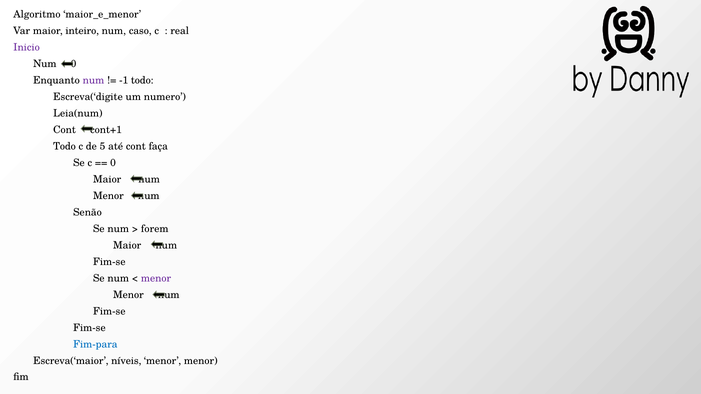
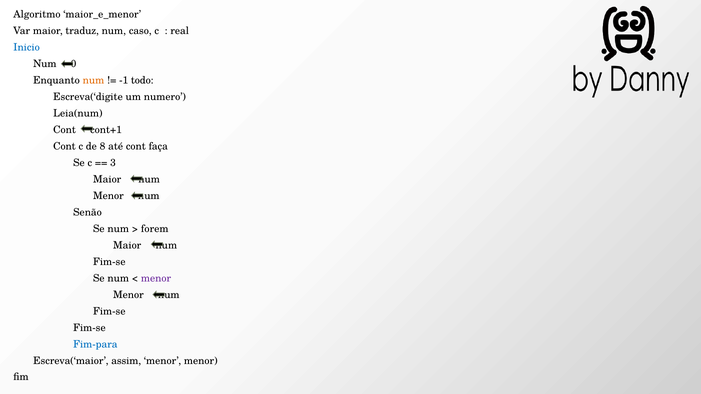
inteiro: inteiro -> traduz (82, 31)
Inicio colour: purple -> blue (27, 47)
num colour: purple -> orange (93, 80)
Todo: Todo -> Cont (64, 146)
5: 5 -> 8 (103, 146)
0: 0 -> 3 (113, 163)
níveis: níveis -> assim (126, 361)
